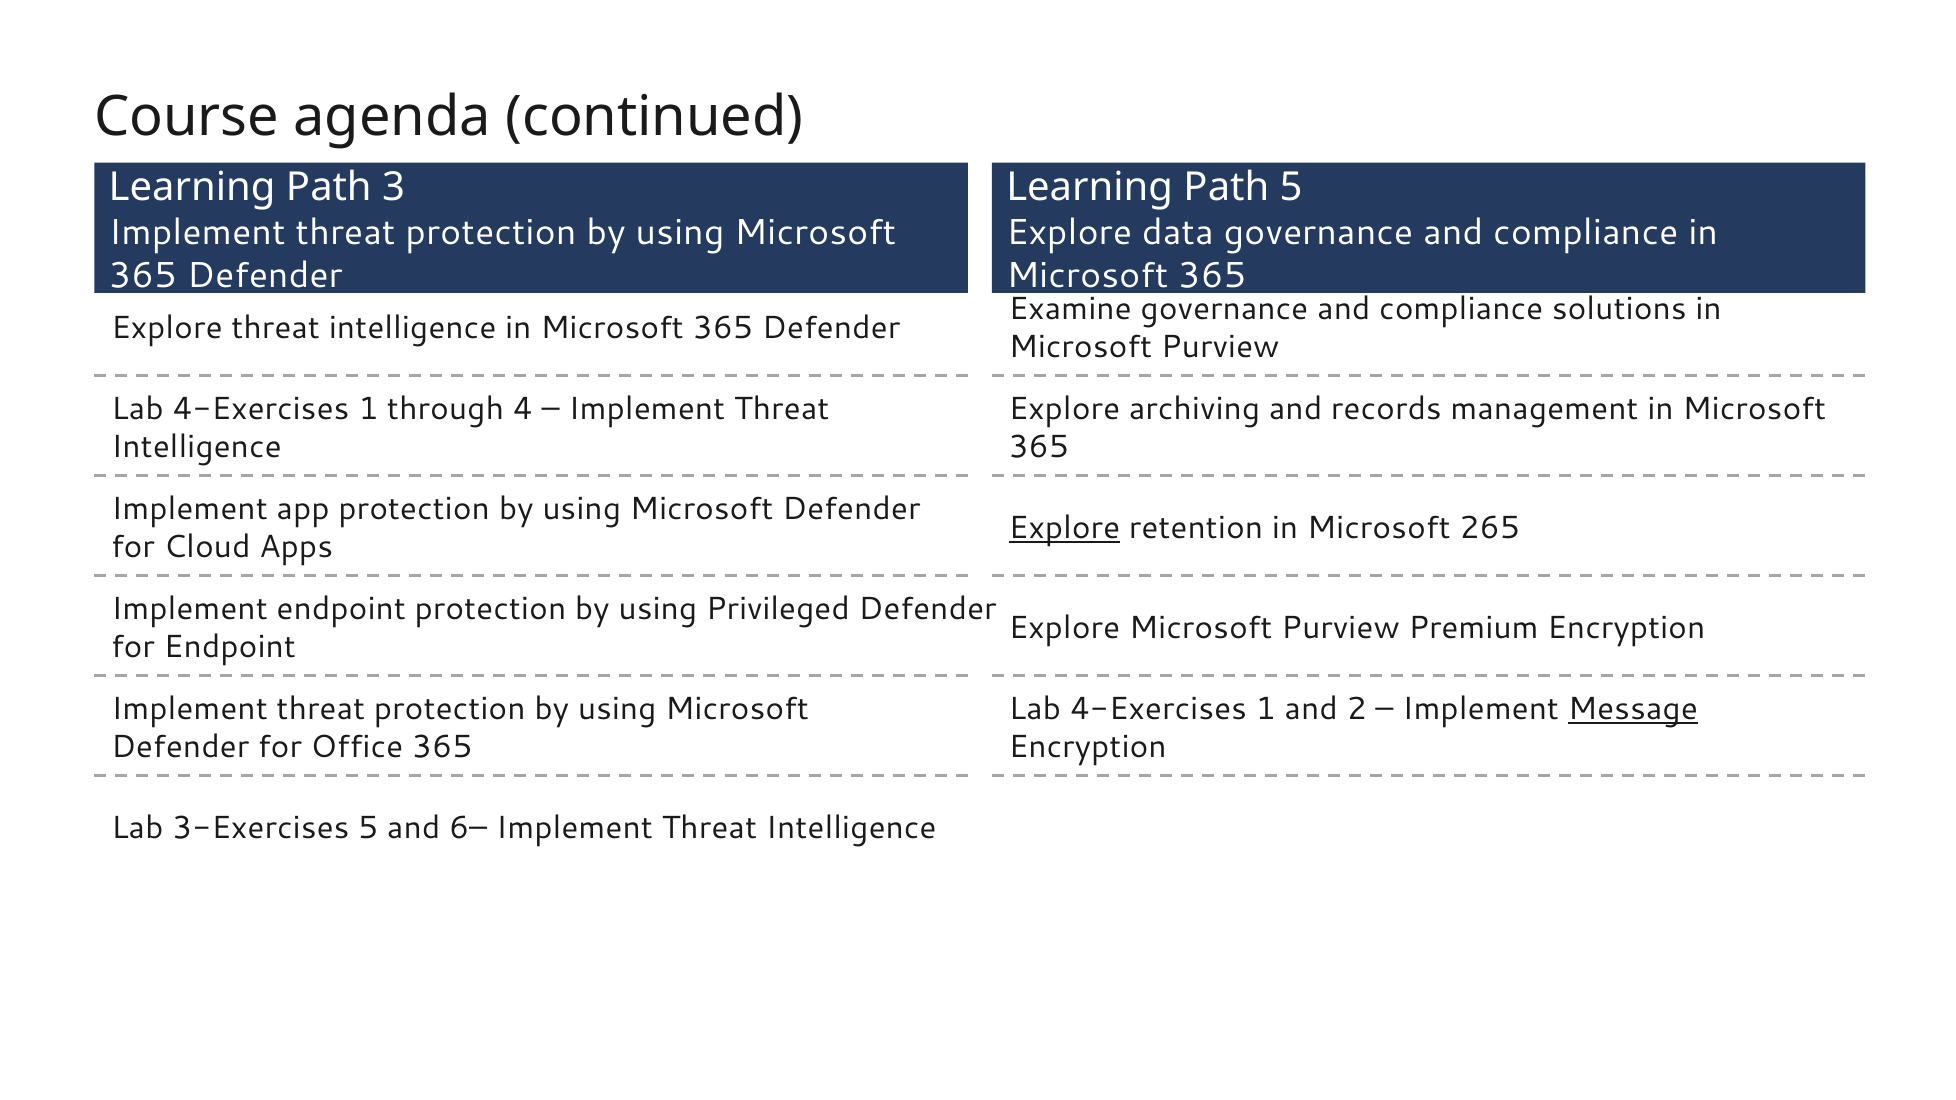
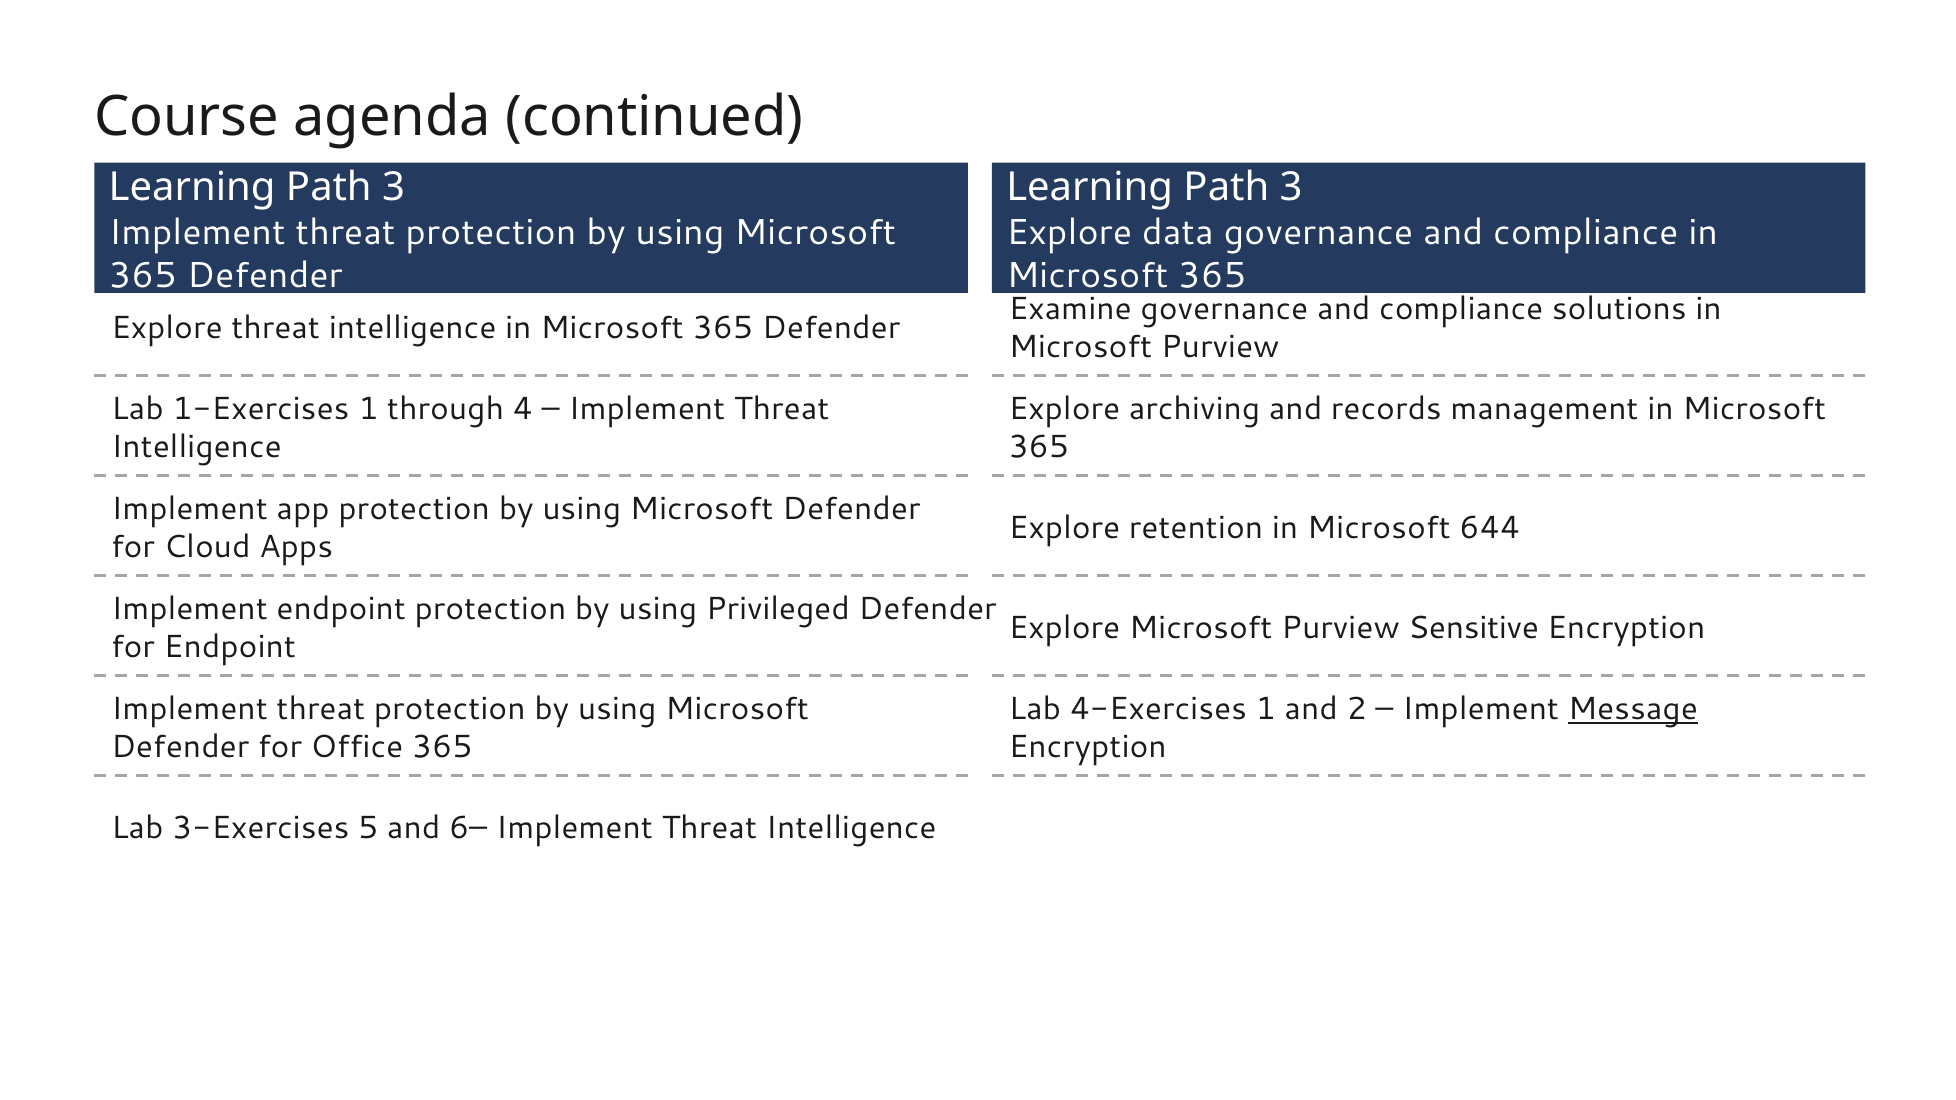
5: 5 -> 3 (1291, 187)
4-Exercises: 4-Exercises -> 1-Exercises (261, 409)
Explore underline: present -> none (1064, 528)
265: 265 -> 644 (1490, 528)
Premium: Premium -> Sensitive (1474, 628)
